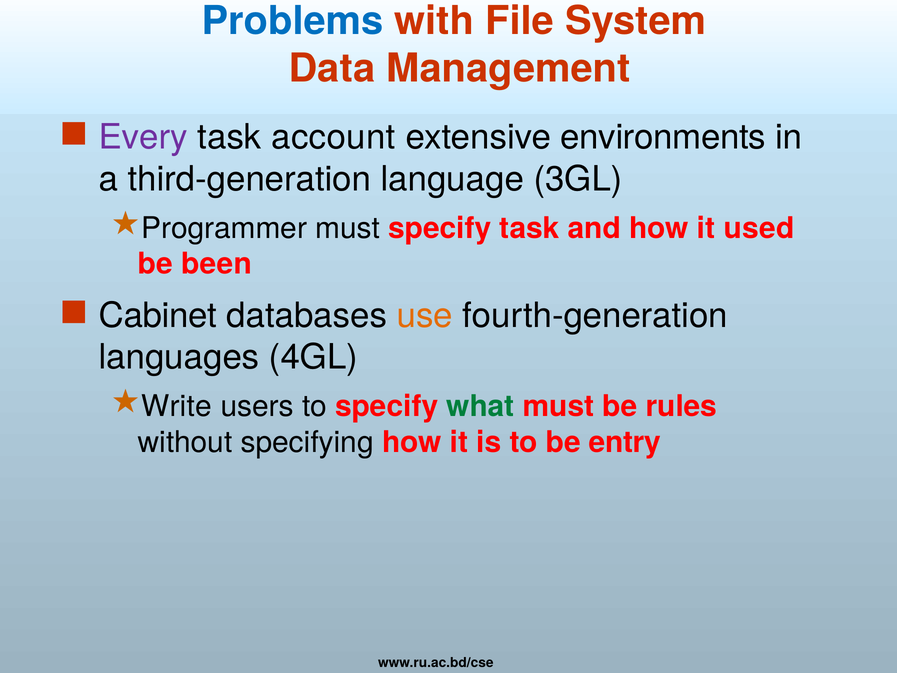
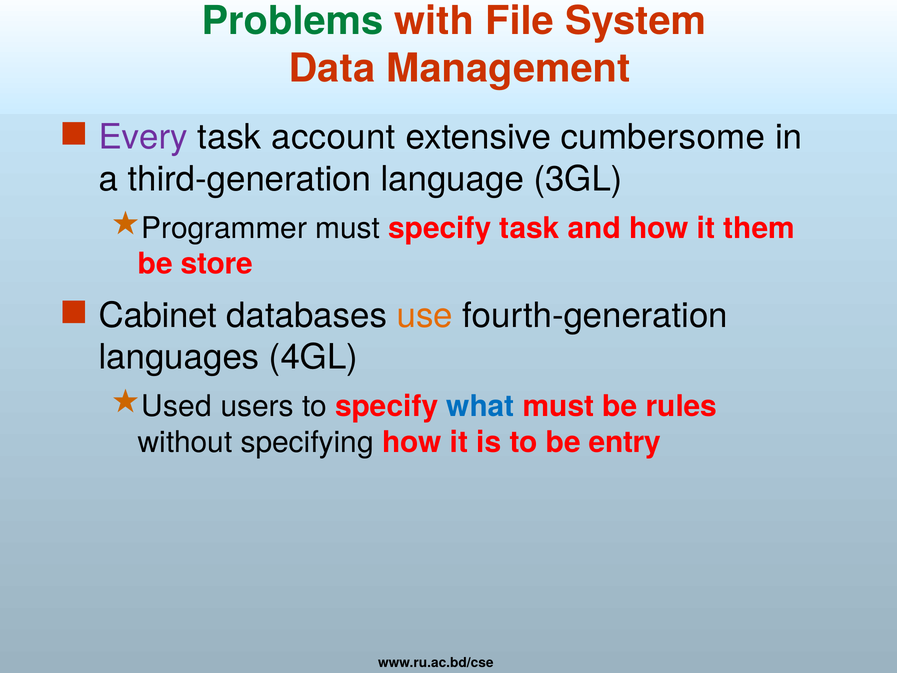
Problems colour: blue -> green (293, 21)
environments: environments -> cumbersome (663, 137)
used: used -> them (759, 228)
been: been -> store (217, 264)
Write: Write -> Used (177, 406)
what colour: green -> blue (480, 406)
